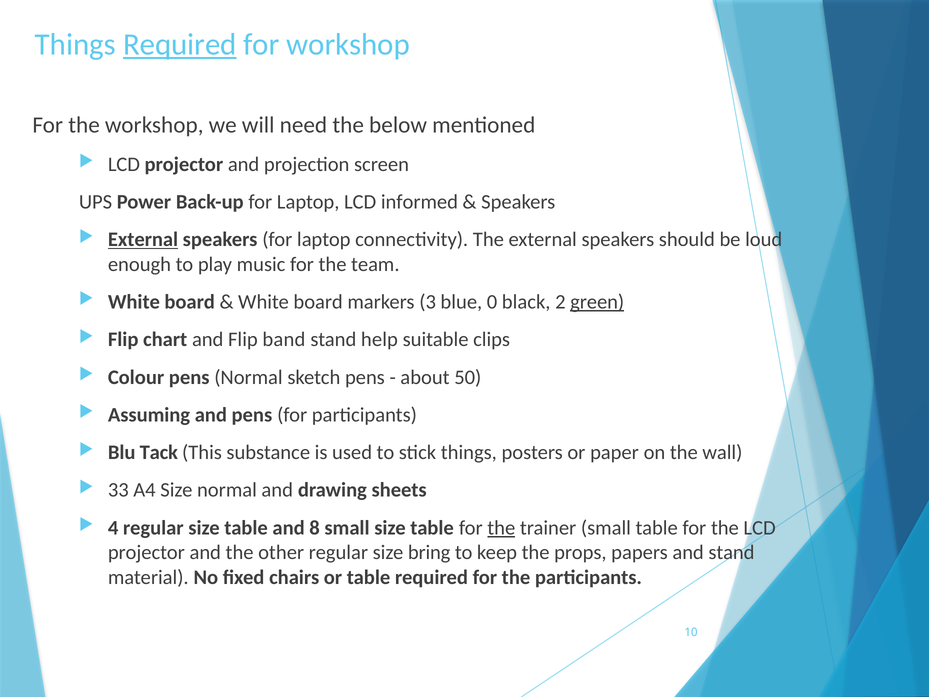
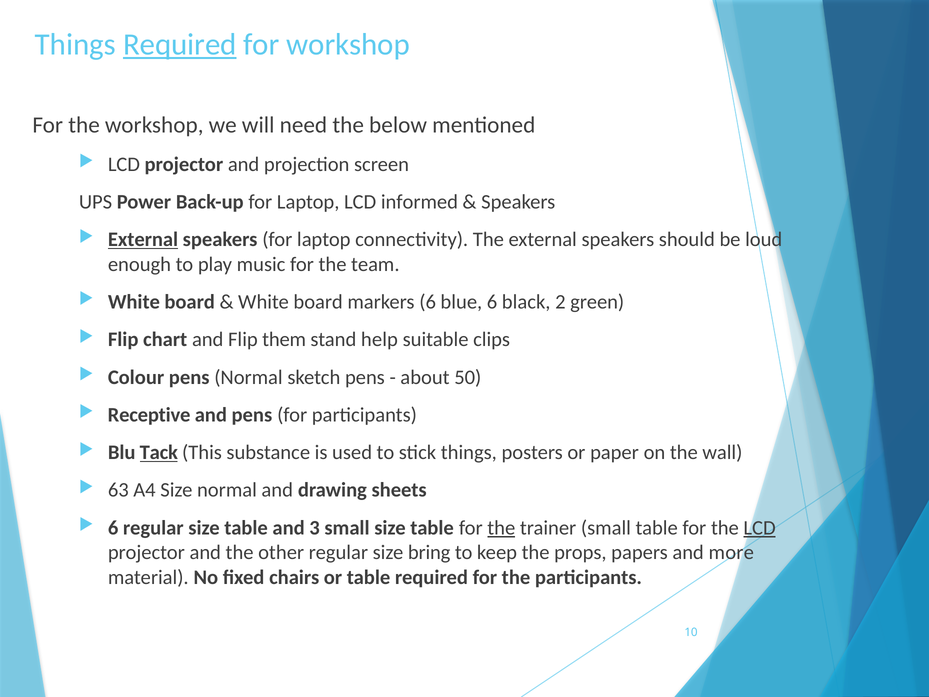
markers 3: 3 -> 6 (428, 302)
blue 0: 0 -> 6 (492, 302)
green underline: present -> none (597, 302)
band: band -> them (284, 339)
Assuming: Assuming -> Receptive (149, 415)
Tack underline: none -> present (159, 452)
33: 33 -> 63 (118, 490)
4: 4 -> 6 (113, 528)
8: 8 -> 3 (315, 528)
LCD underline: none -> present (760, 528)
and stand: stand -> more (731, 552)
